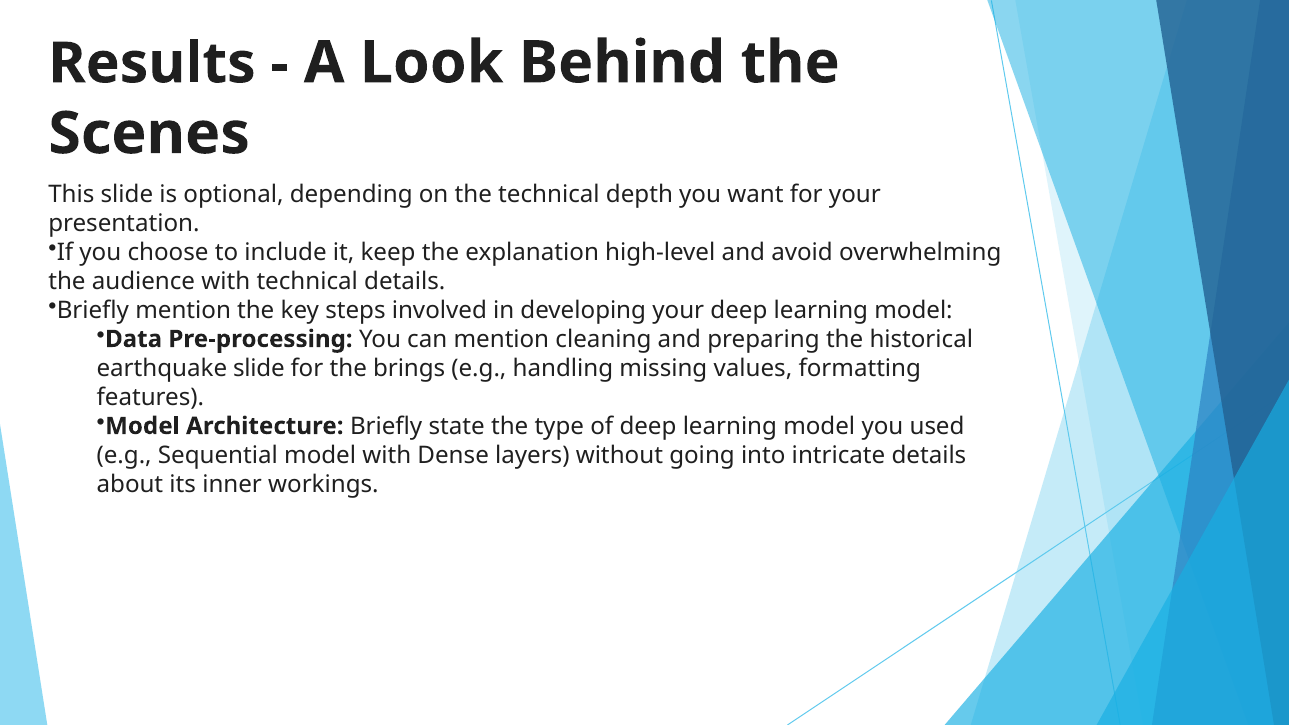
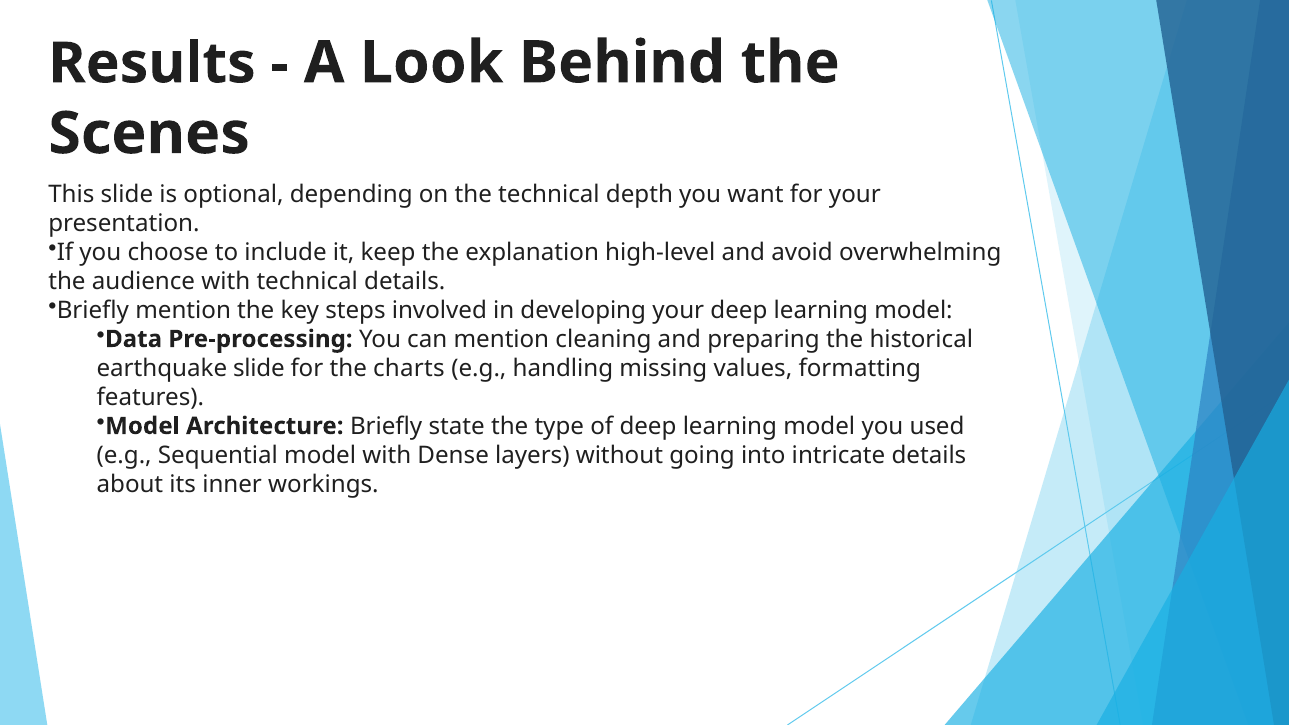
brings: brings -> charts (409, 368)
